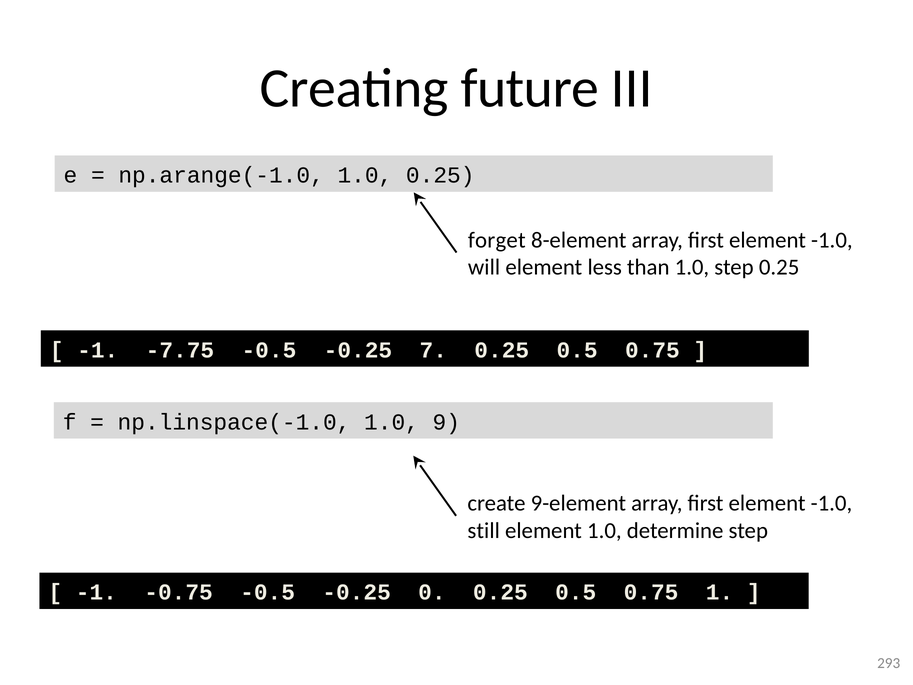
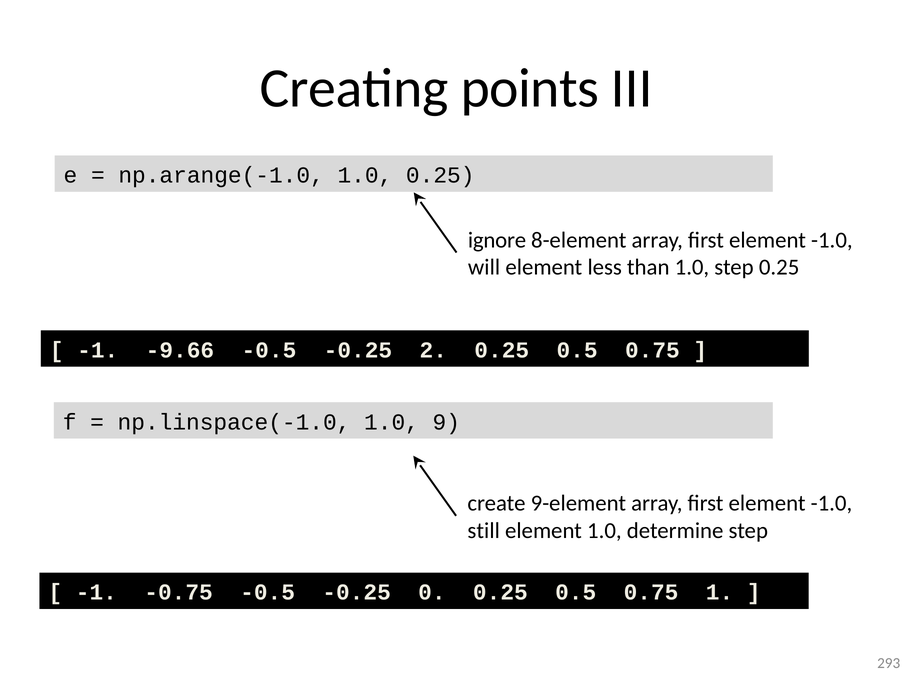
future: future -> points (530, 88)
forget: forget -> ignore (497, 240)
-7.75: -7.75 -> -9.66 (180, 350)
7: 7 -> 2 (433, 350)
